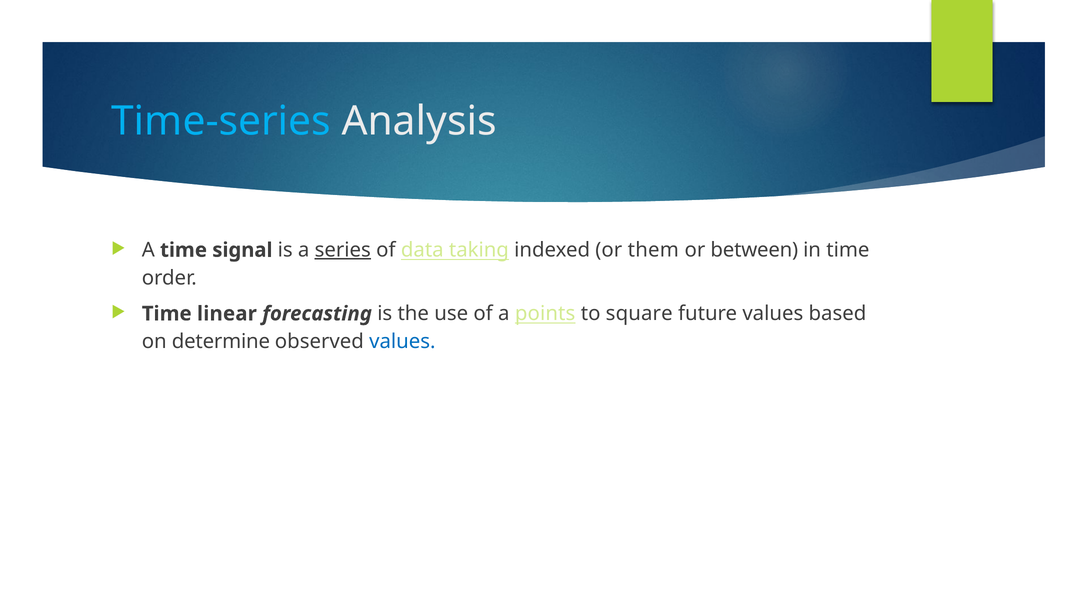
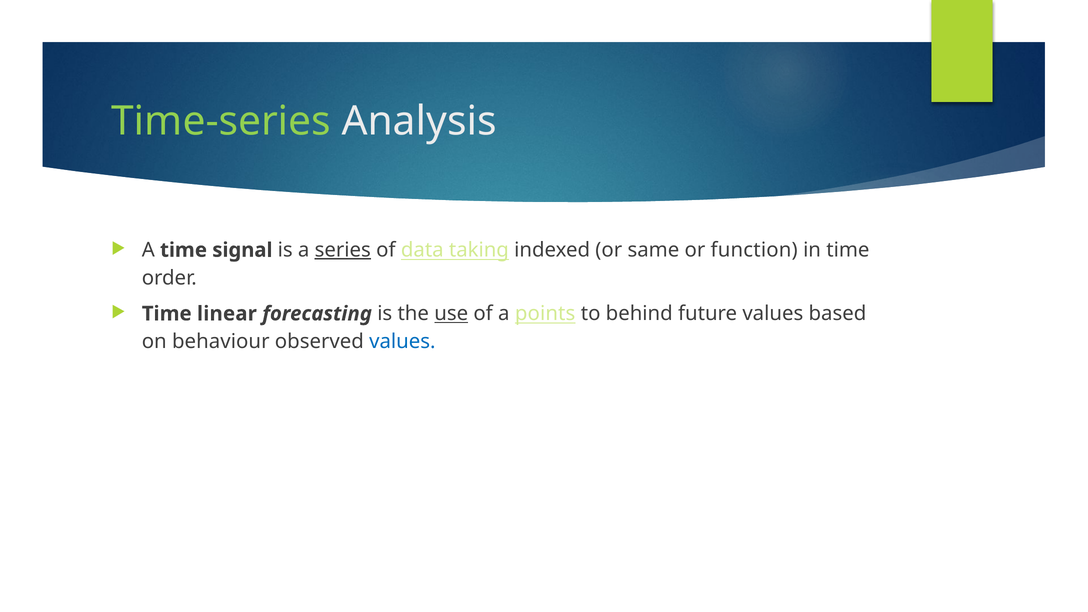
Time-series colour: light blue -> light green (221, 121)
them: them -> same (653, 250)
between: between -> function (754, 250)
use underline: none -> present (451, 314)
square: square -> behind (639, 314)
determine: determine -> behaviour (221, 341)
